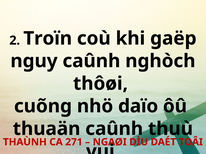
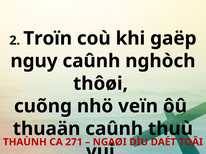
daïo: daïo -> veïn (138, 106)
